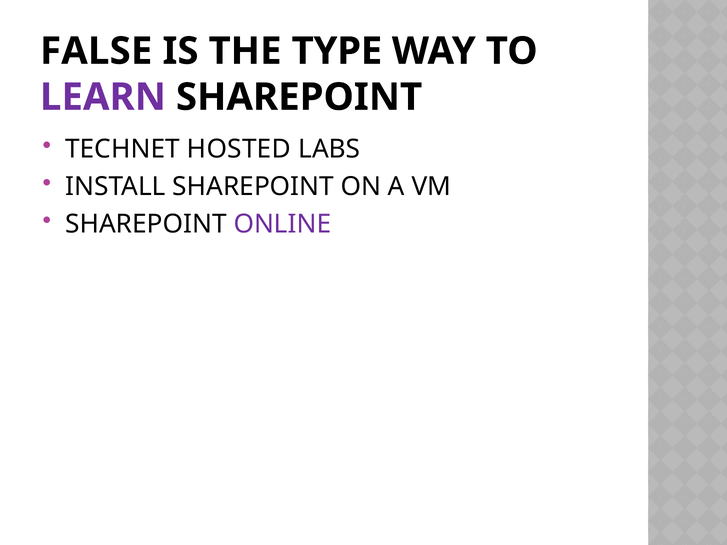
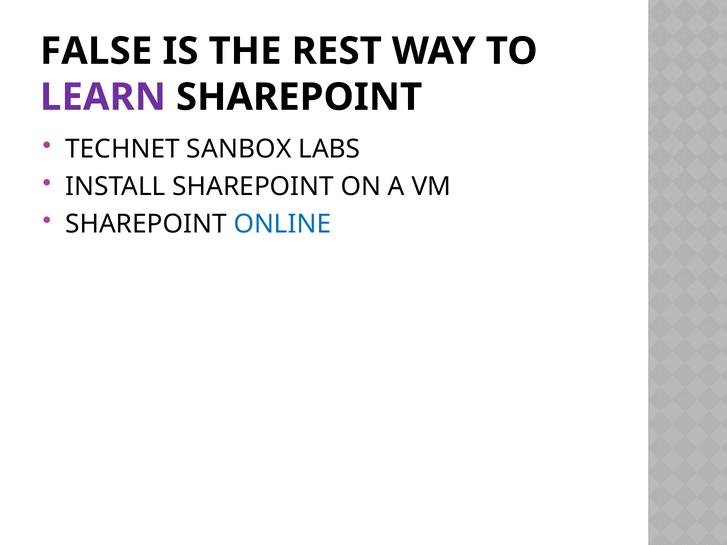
TYPE: TYPE -> REST (337, 51)
HOSTED: HOSTED -> SANBOX (239, 149)
ONLINE colour: purple -> blue (282, 224)
